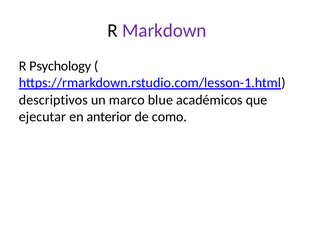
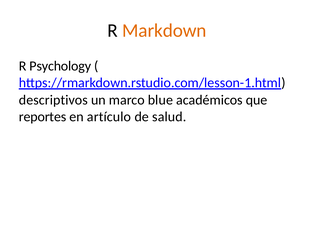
Markdown colour: purple -> orange (164, 30)
ejecutar: ejecutar -> reportes (43, 116)
anterior: anterior -> artículo (109, 116)
como: como -> salud (169, 116)
